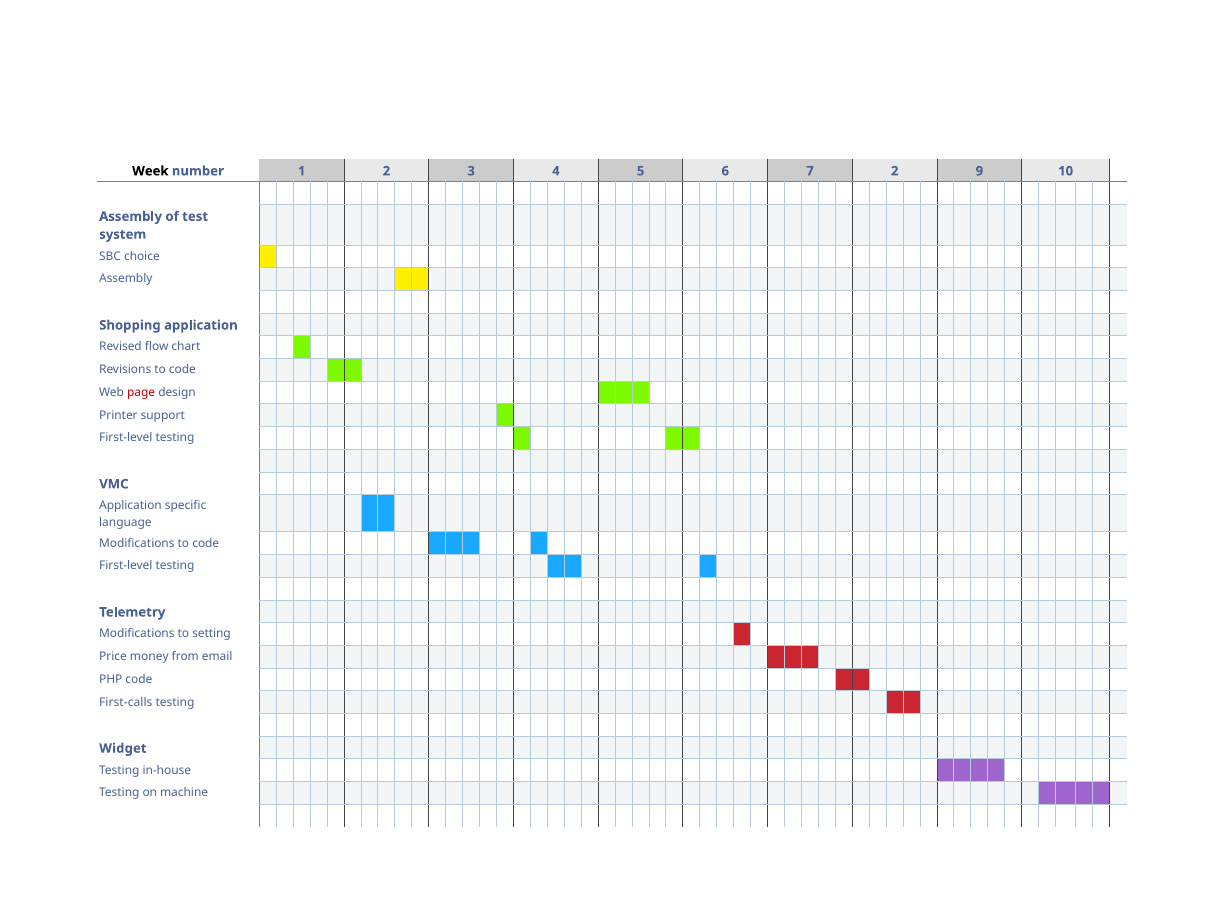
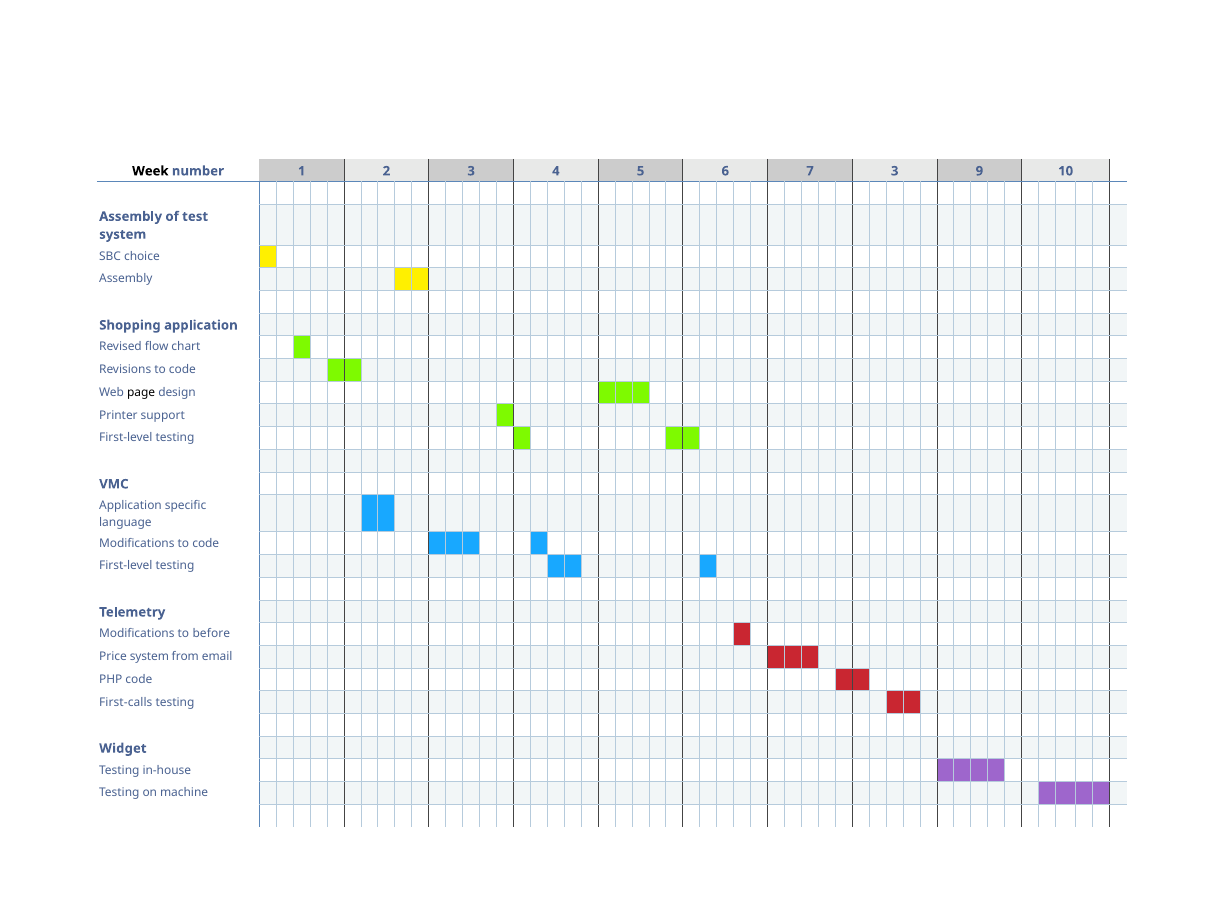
7 2: 2 -> 3 (895, 171)
page colour: red -> black (141, 392)
setting: setting -> before (211, 634)
Price money: money -> system (149, 657)
